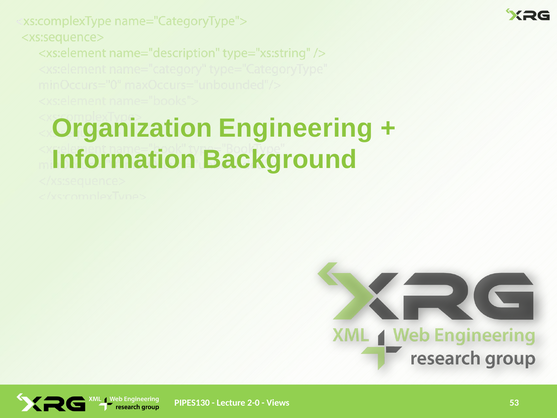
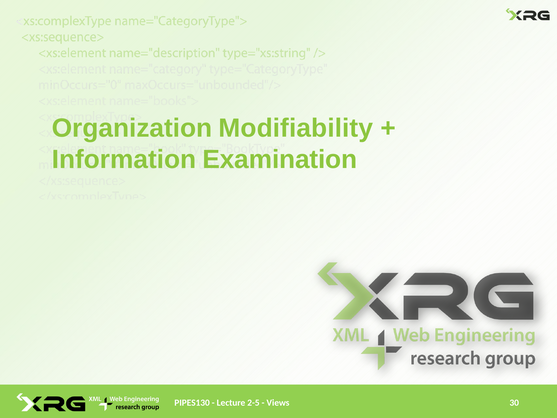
Engineering: Engineering -> Modifiability (296, 128)
Background: Background -> Examination (280, 159)
2-0: 2-0 -> 2-5 (253, 402)
53: 53 -> 30 (514, 402)
